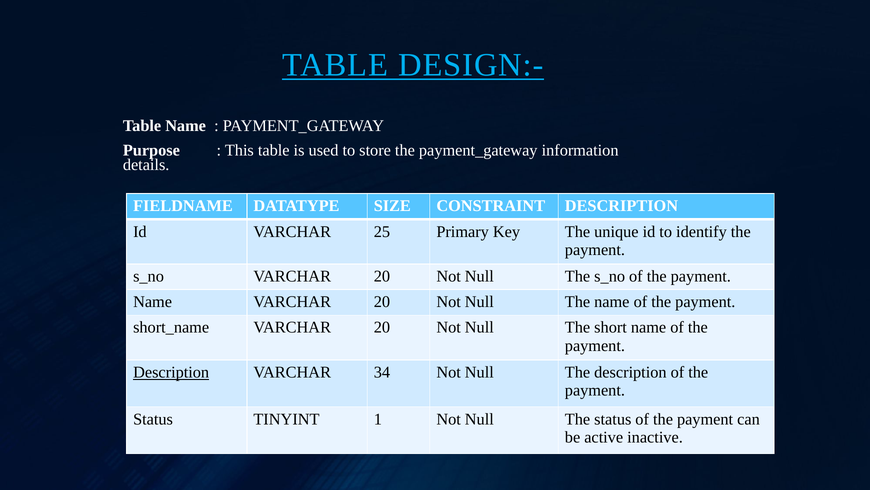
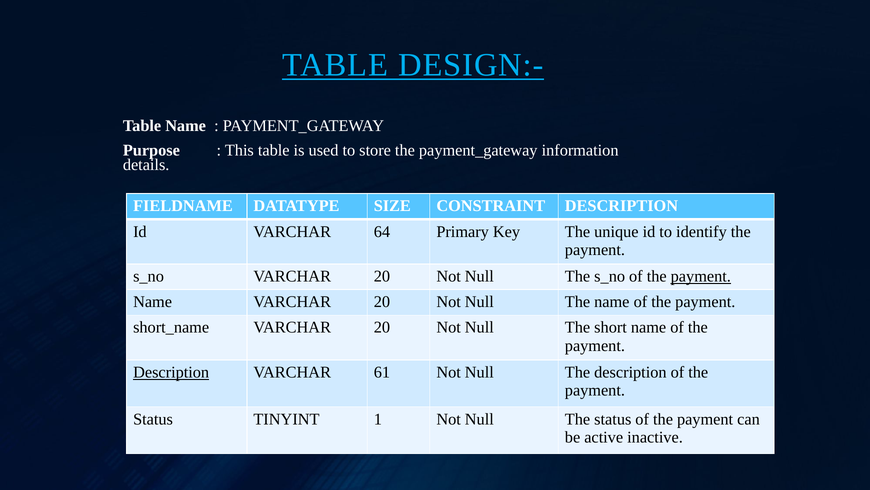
25: 25 -> 64 (382, 231)
payment underline: none -> present (701, 276)
34: 34 -> 61 (382, 372)
